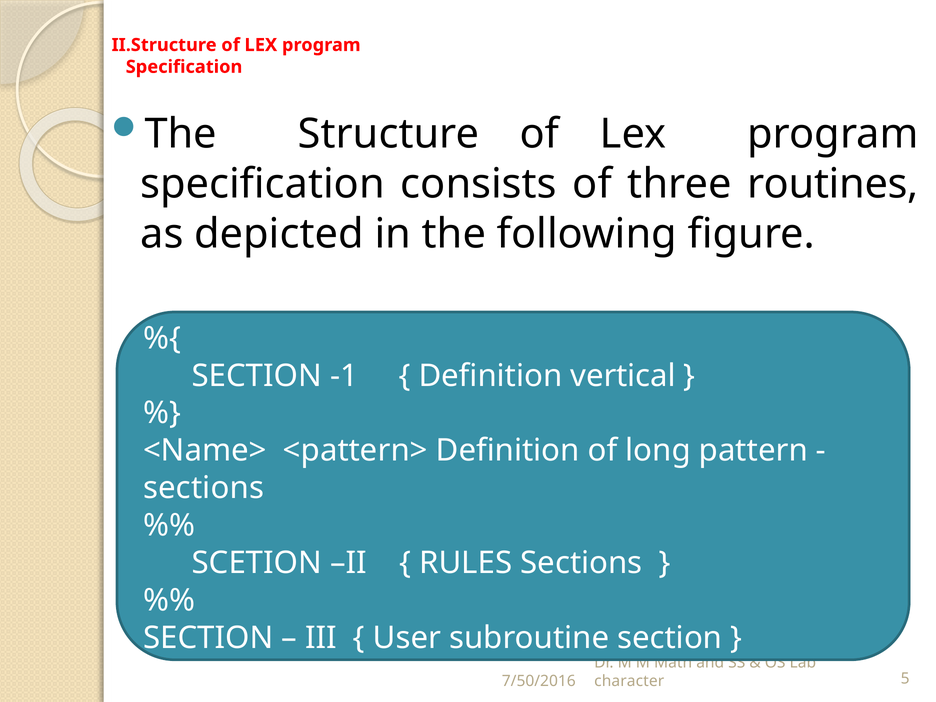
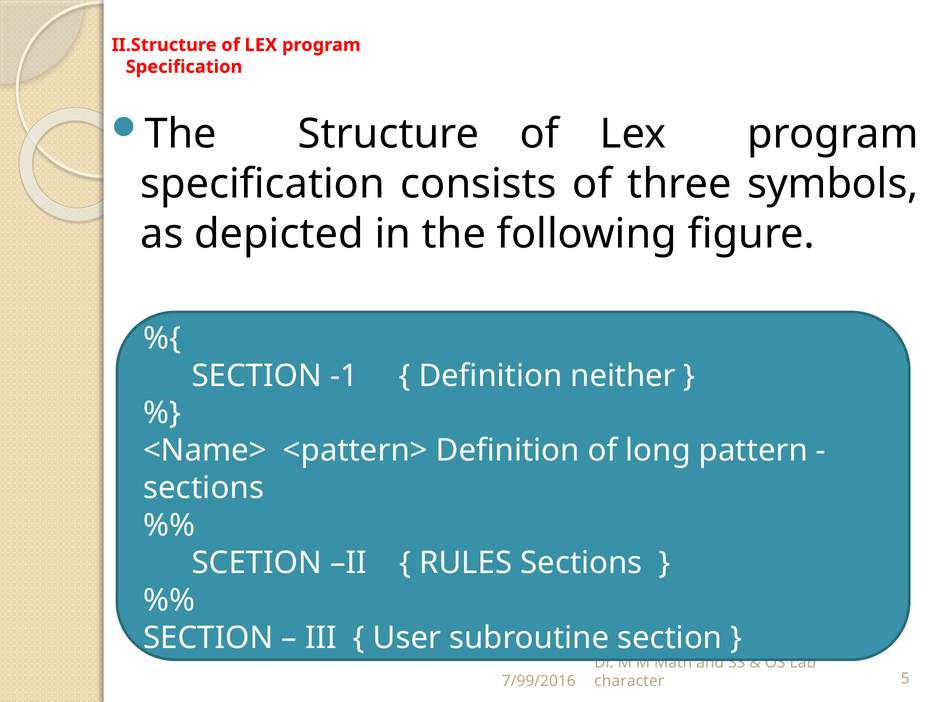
routines: routines -> symbols (833, 184)
vertical: vertical -> neither (623, 376)
7/50/2016: 7/50/2016 -> 7/99/2016 (539, 681)
